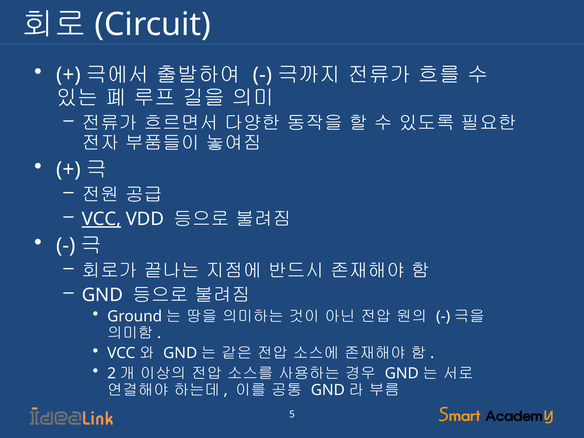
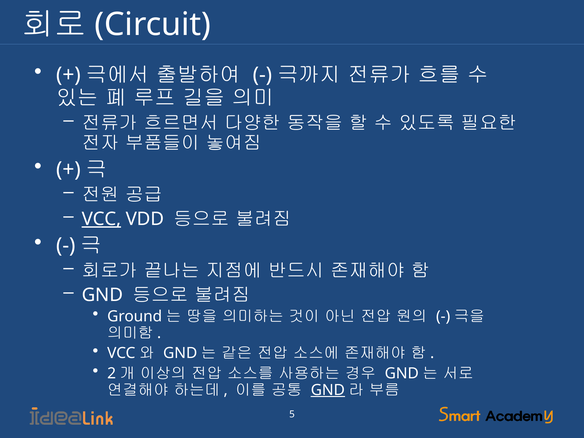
GND underline: none -> present (328, 390)
